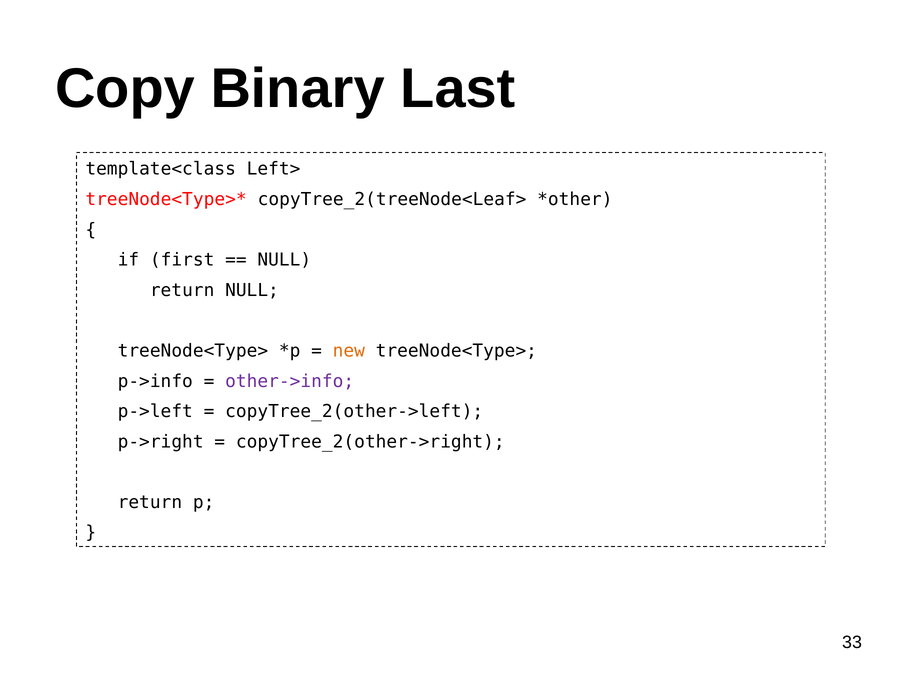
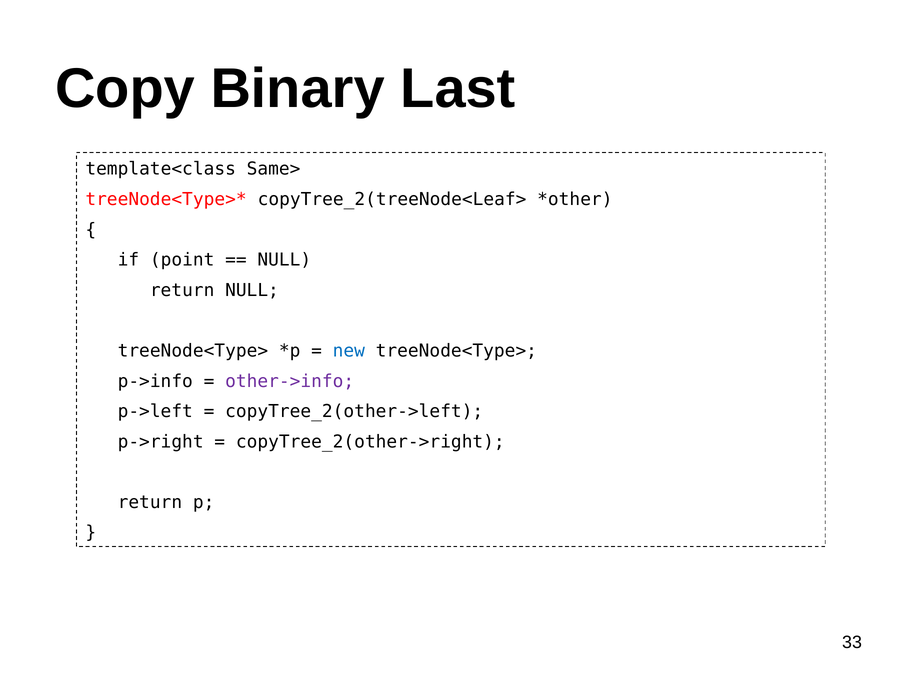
Left>: Left> -> Same> (274, 169)
first: first -> point (182, 260)
new colour: orange -> blue (349, 351)
